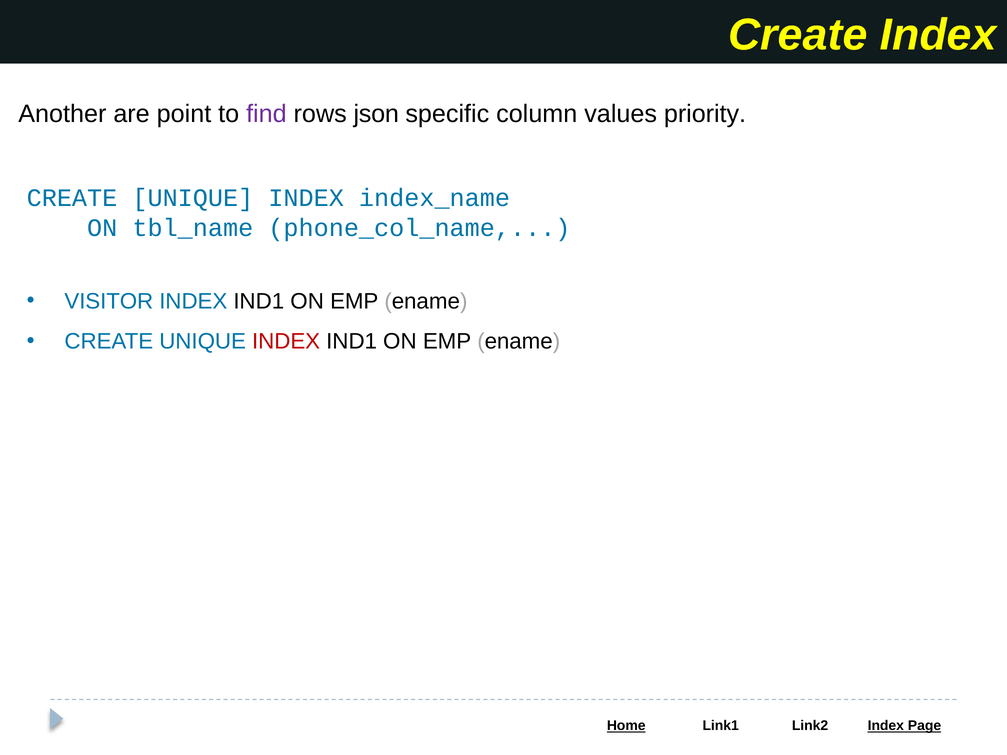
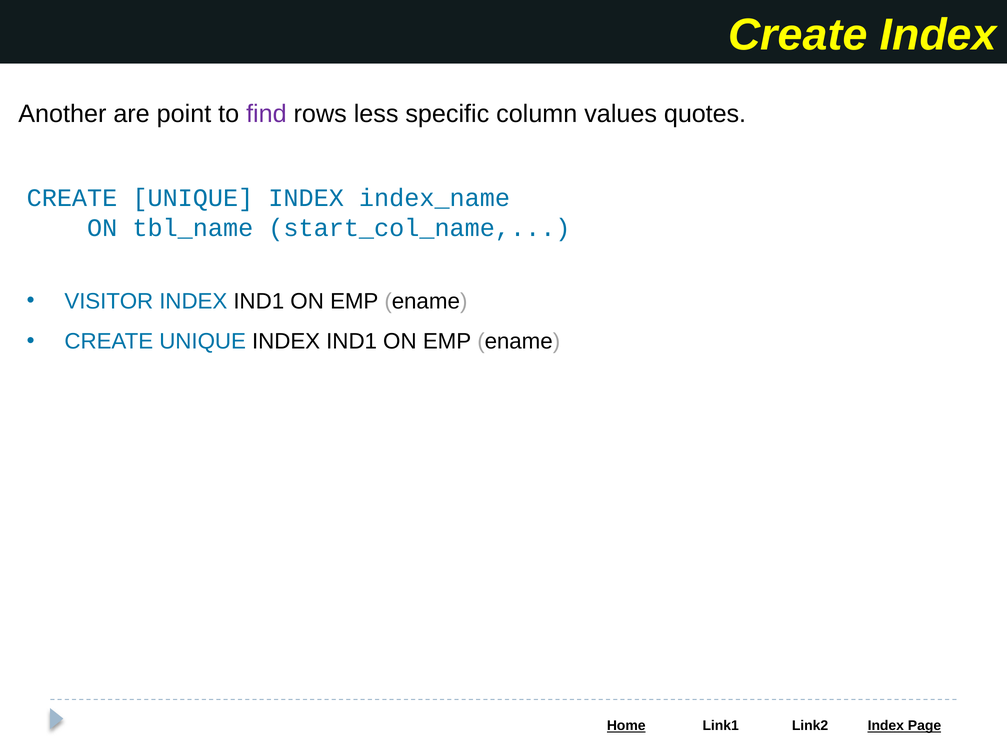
json: json -> less (376, 114)
priority: priority -> quotes (705, 114)
phone_col_name: phone_col_name -> start_col_name (419, 228)
INDEX colour: red -> black (286, 342)
